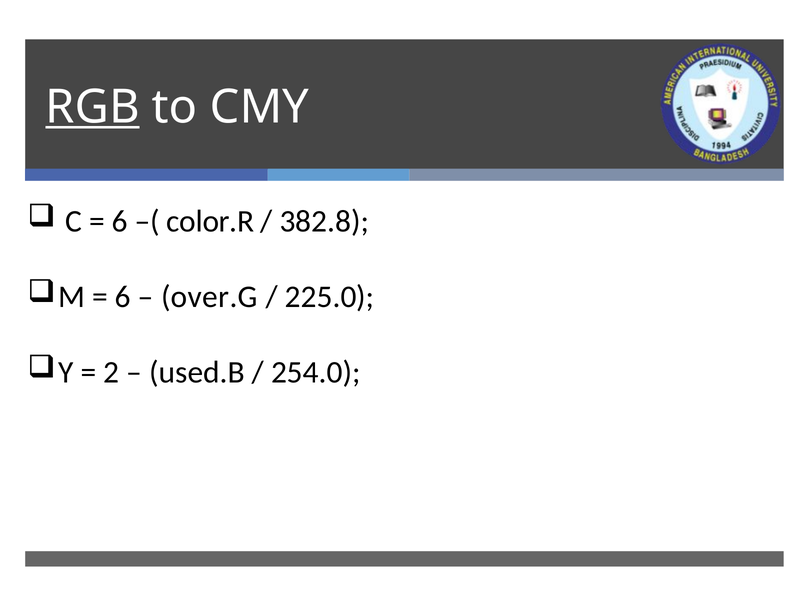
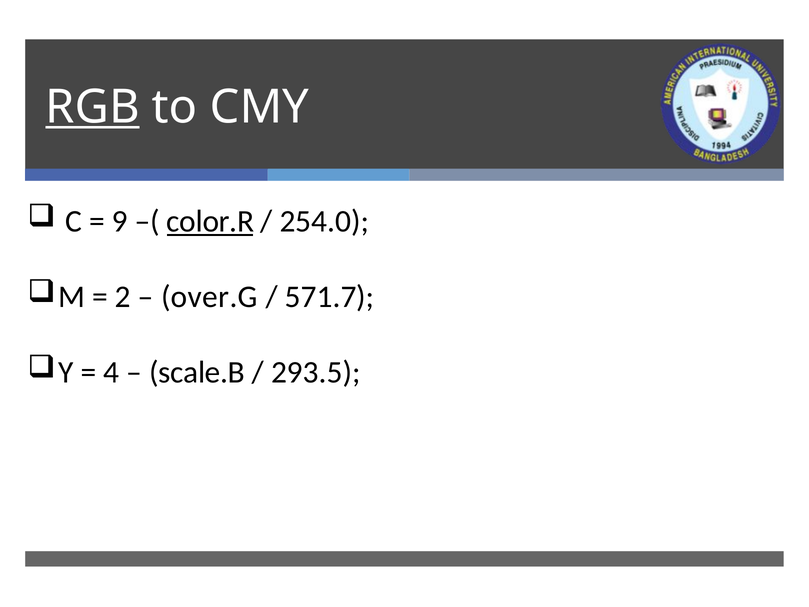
6: 6 -> 9 (120, 221)
color.R underline: none -> present (210, 221)
382.8: 382.8 -> 254.0 (324, 221)
6: 6 -> 2 (123, 297)
225.0: 225.0 -> 571.7 (330, 297)
2: 2 -> 4 (111, 372)
used.B: used.B -> scale.B (197, 372)
254.0: 254.0 -> 293.5 (316, 372)
